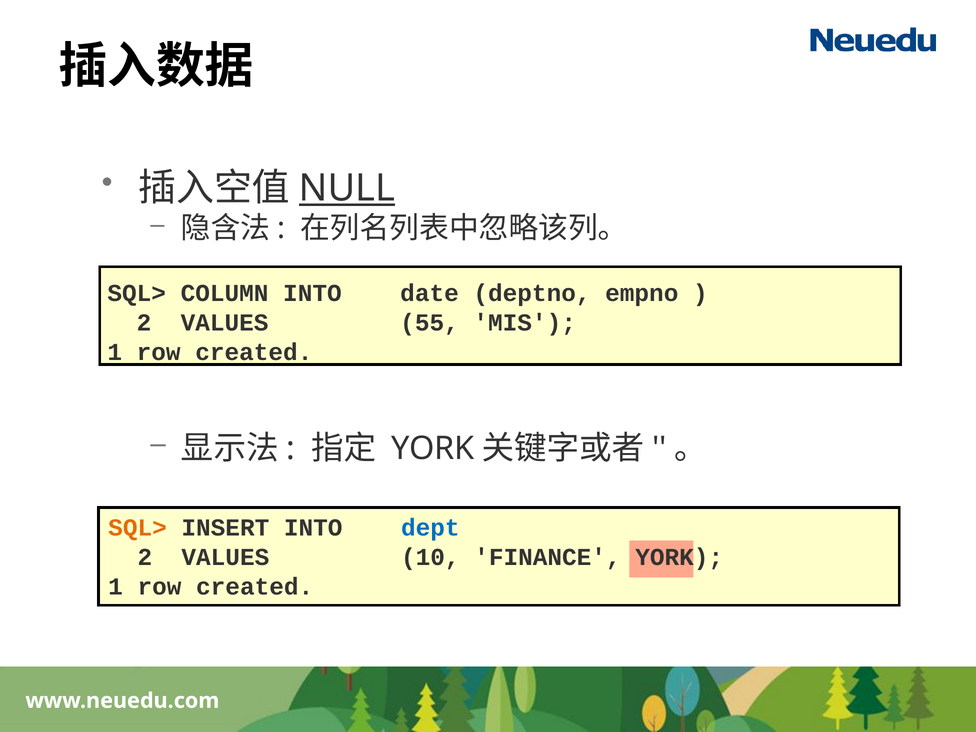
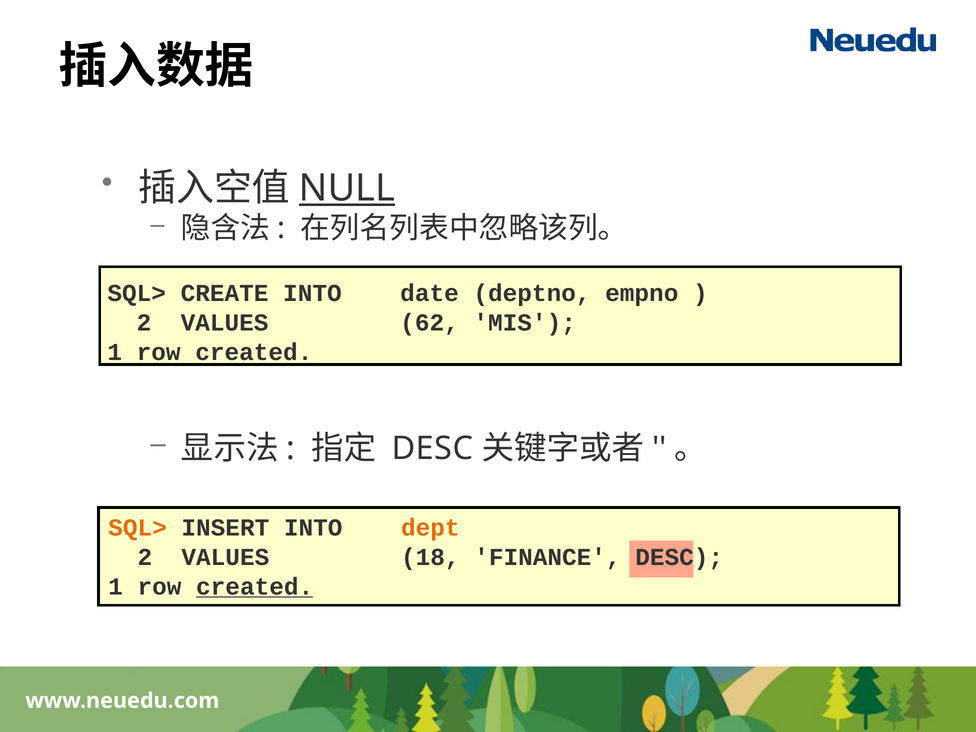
COLUMN: COLUMN -> CREATE (225, 293)
55: 55 -> 62 (430, 323)
YORK: YORK -> DESC (432, 448)
dept colour: blue -> orange (430, 528)
10: 10 -> 18 (430, 557)
FINANCE YORK: YORK -> DESC (679, 557)
created underline: none -> present (255, 587)
